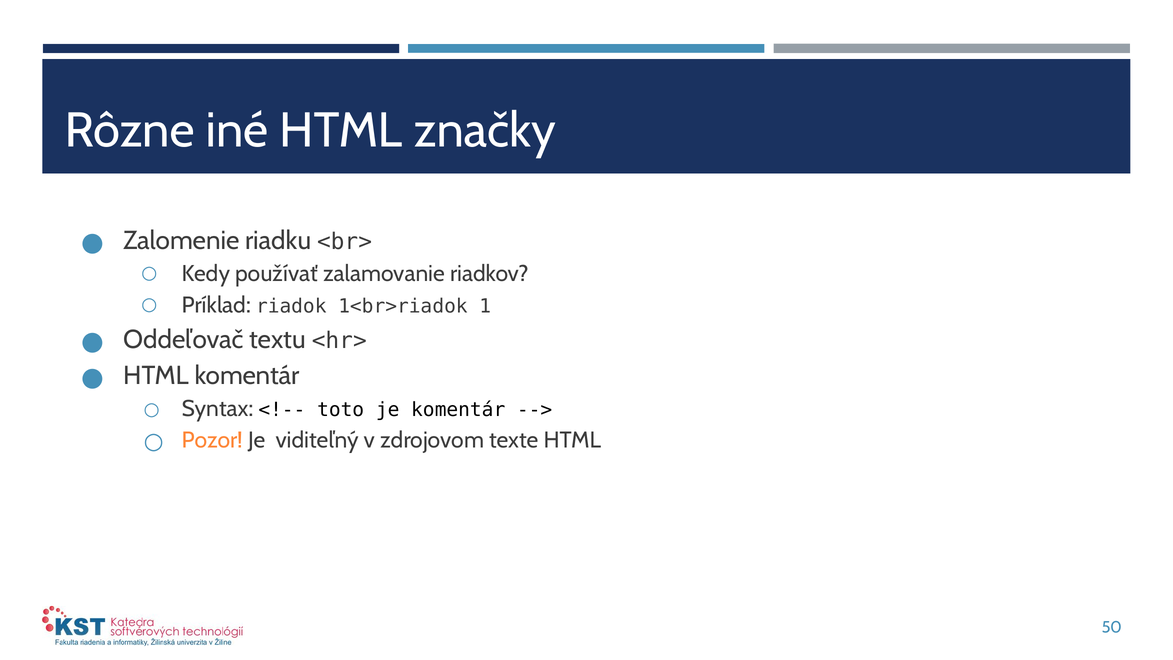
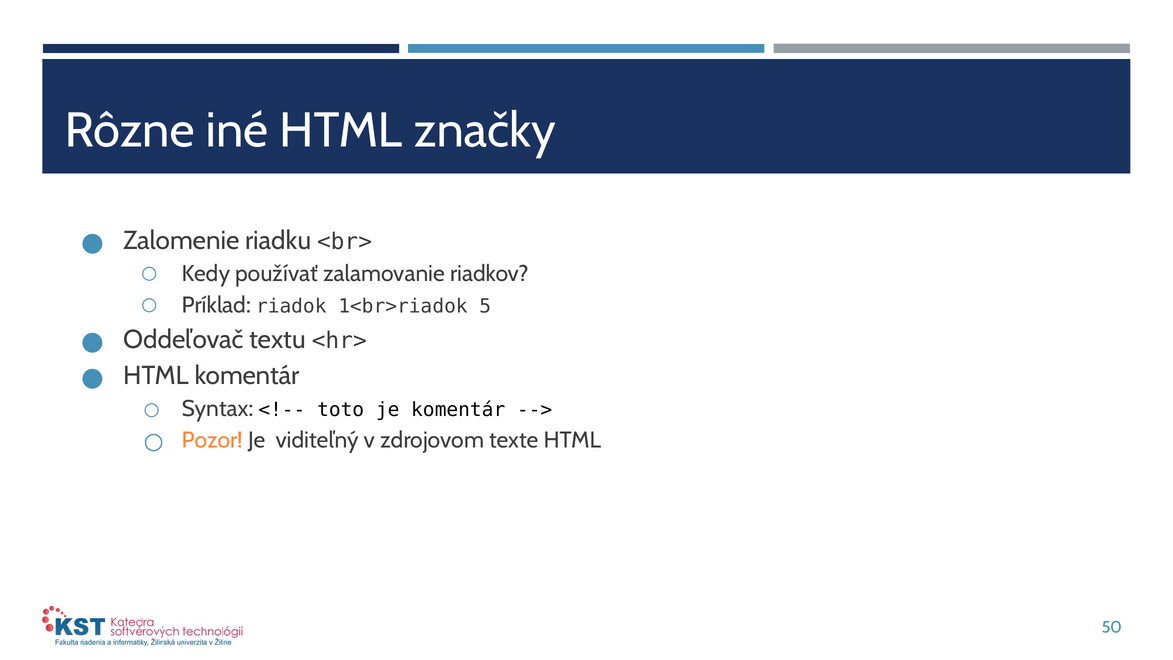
1: 1 -> 5 (485, 306)
